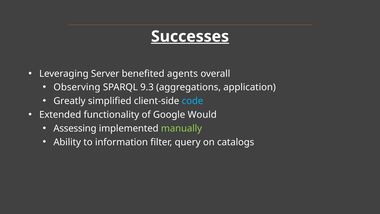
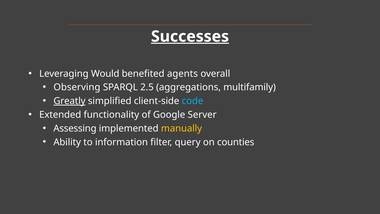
Server: Server -> Would (105, 74)
9.3: 9.3 -> 2.5 (147, 87)
application: application -> multifamily (250, 87)
Greatly underline: none -> present (69, 101)
Would: Would -> Server (202, 115)
manually colour: light green -> yellow (182, 128)
catalogs: catalogs -> counties (236, 142)
